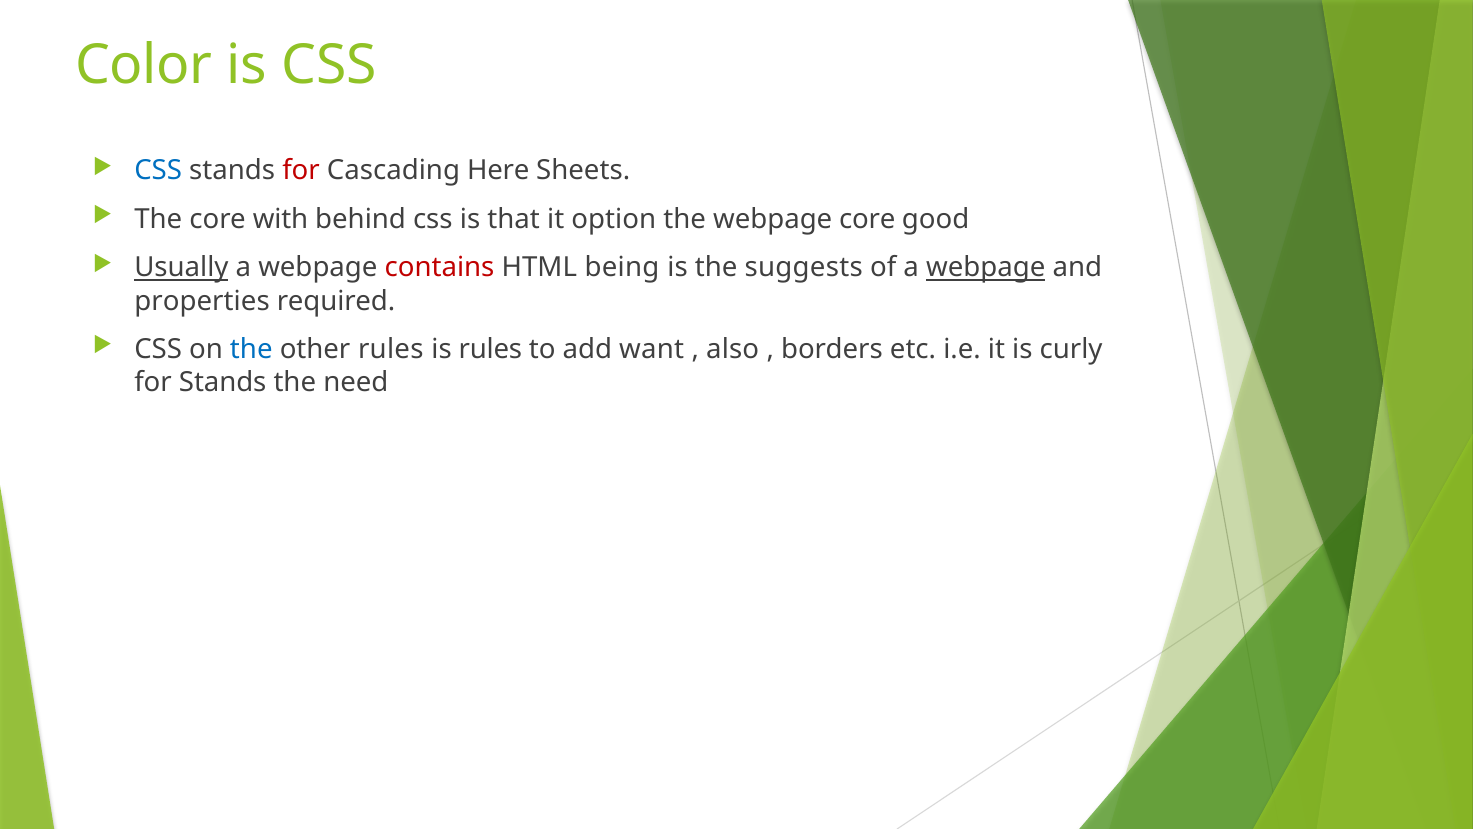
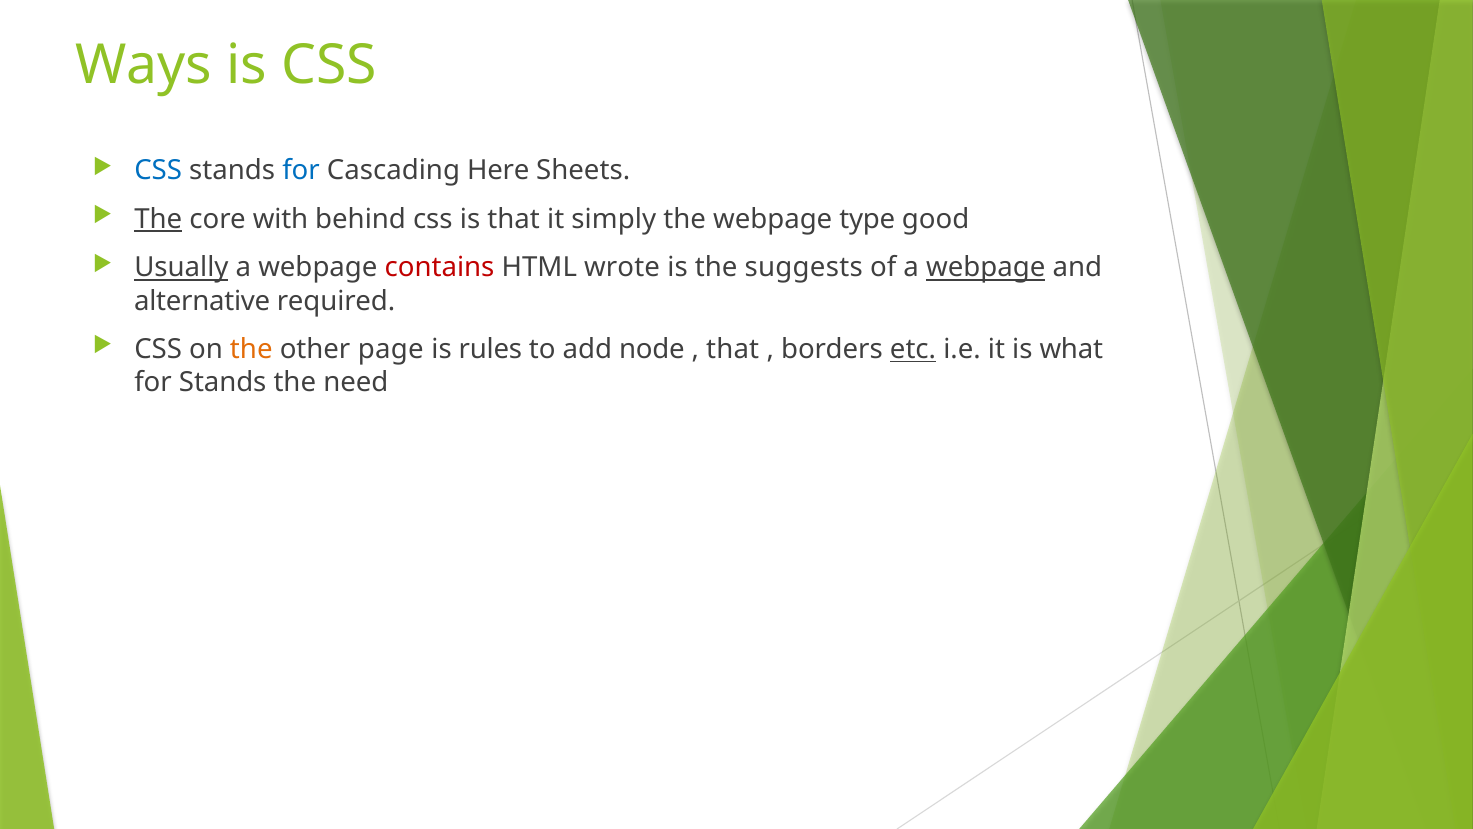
Color: Color -> Ways (144, 65)
for colour: red -> blue (301, 171)
The underline: none -> present (158, 219)
option: option -> simply (614, 219)
webpage core: core -> type (867, 219)
being: being -> wrote (622, 268)
properties: properties -> alternative (202, 301)
the colour: blue -> orange (251, 349)
other rules: rules -> page (391, 349)
want: want -> node (652, 349)
also: also -> that (733, 349)
etc underline: none -> present (913, 349)
curly: curly -> what (1071, 349)
